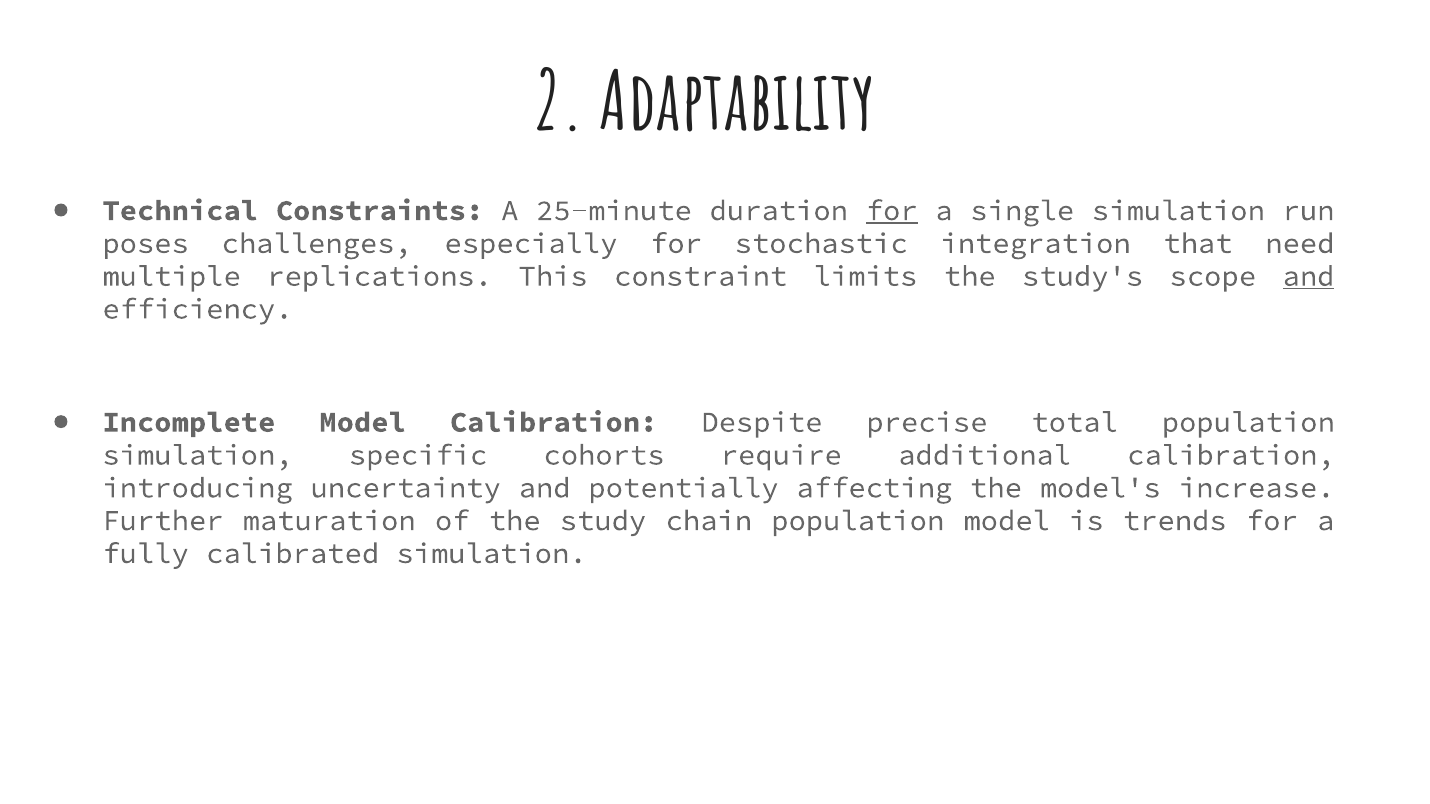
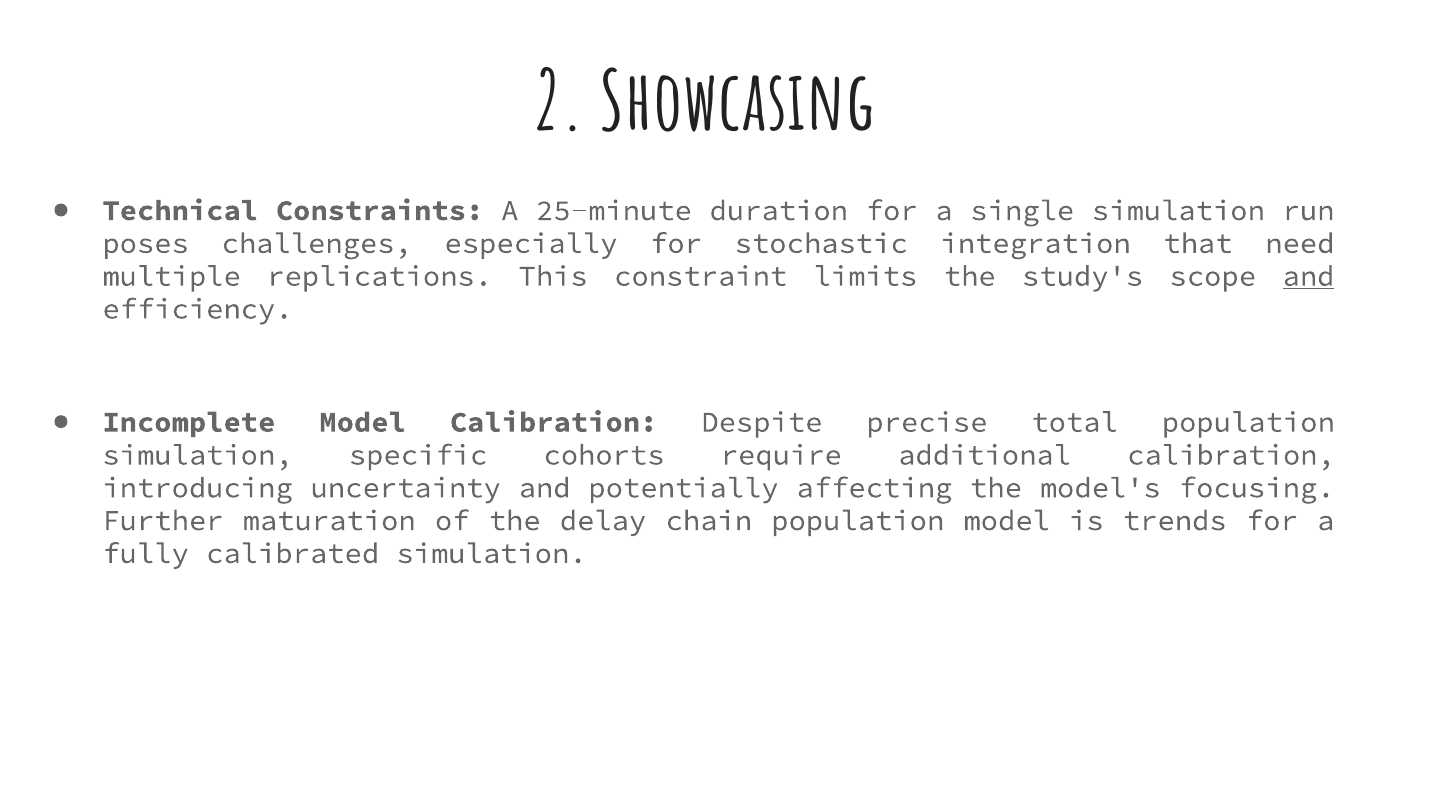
Adaptability: Adaptability -> Showcasing (737, 104)
for underline: present -> none (892, 211)
increase: increase -> focusing (1257, 488)
study: study -> delay (603, 521)
